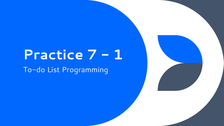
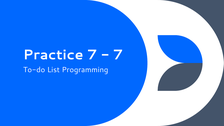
1: 1 -> 7 (118, 55)
